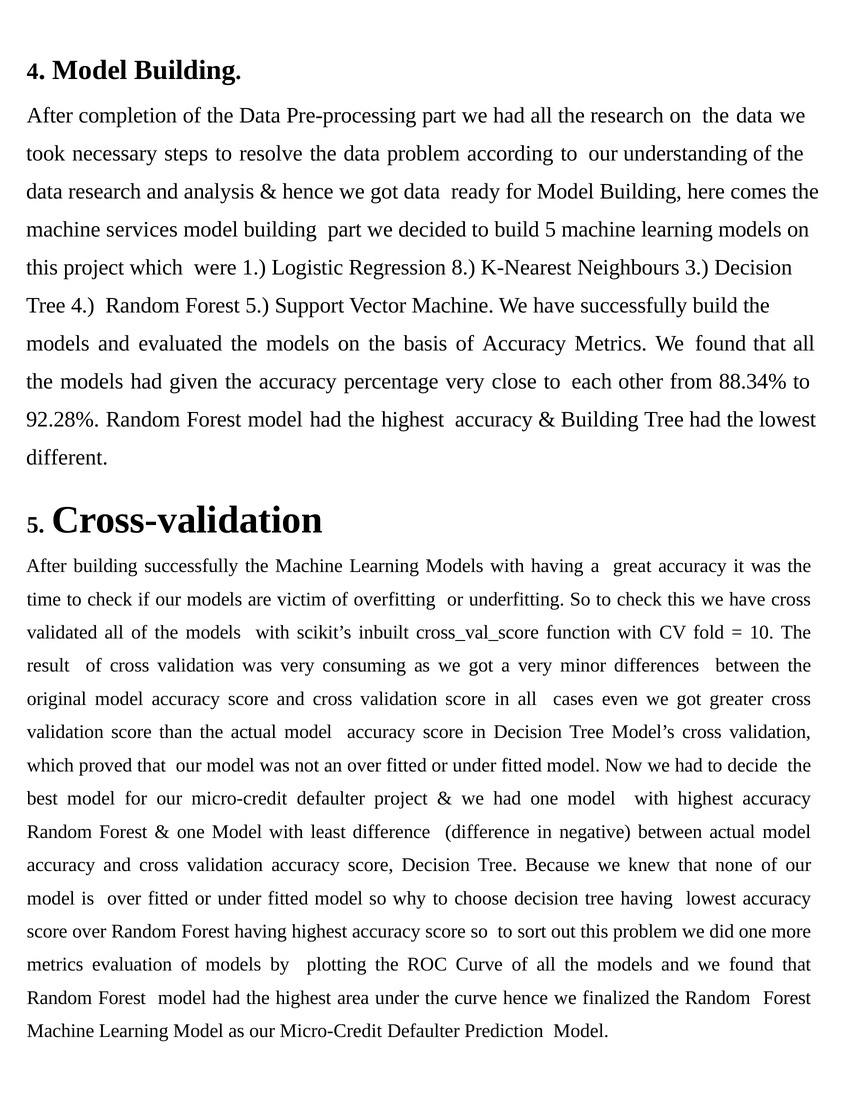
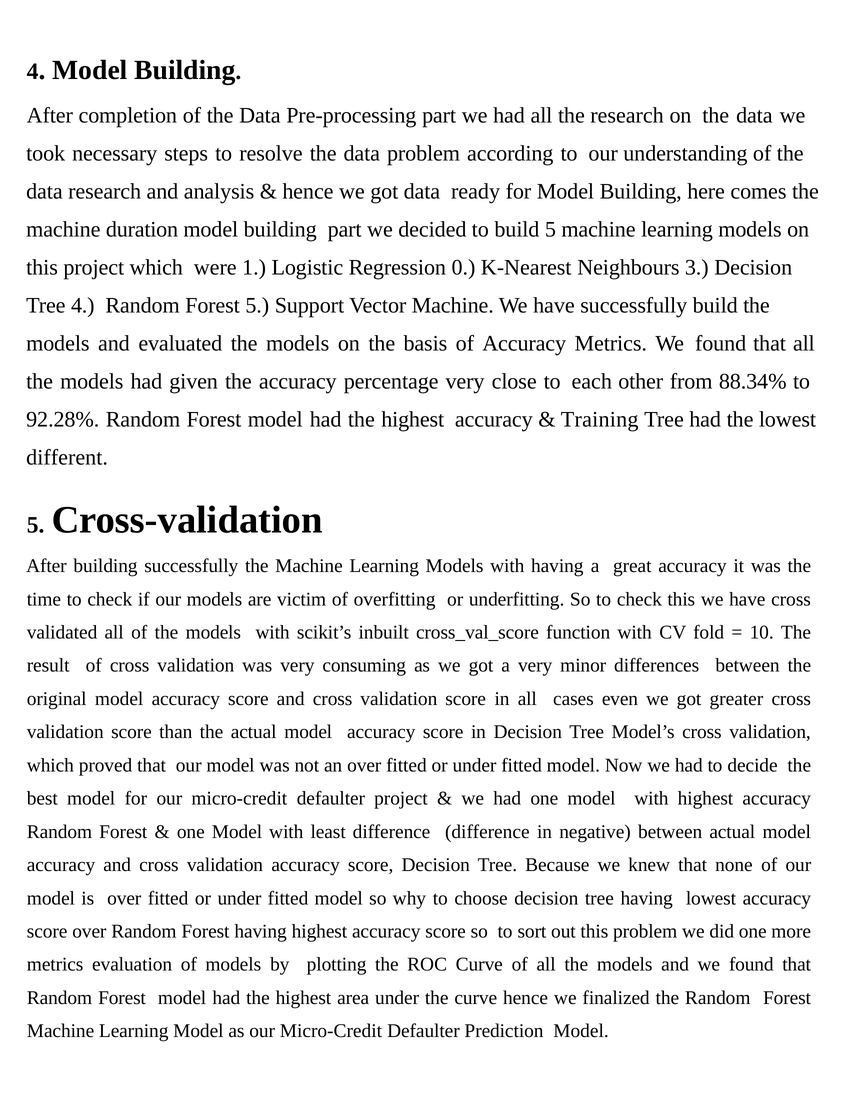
services: services -> duration (142, 229)
8: 8 -> 0 (463, 267)
Building: Building -> Training (600, 419)
